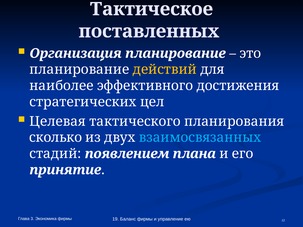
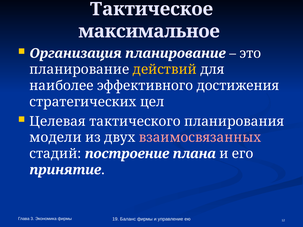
поставленных: поставленных -> максимальное (149, 31)
сколько: сколько -> модели (56, 138)
взаимосвязанных colour: light blue -> pink (200, 138)
появлением: появлением -> построение (127, 154)
